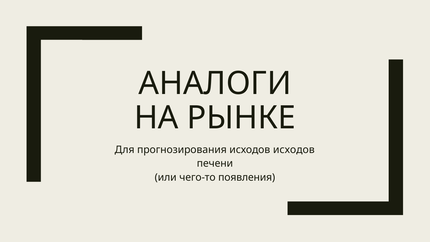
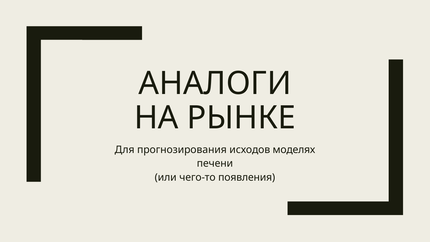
исходов исходов: исходов -> моделях (294, 150)
